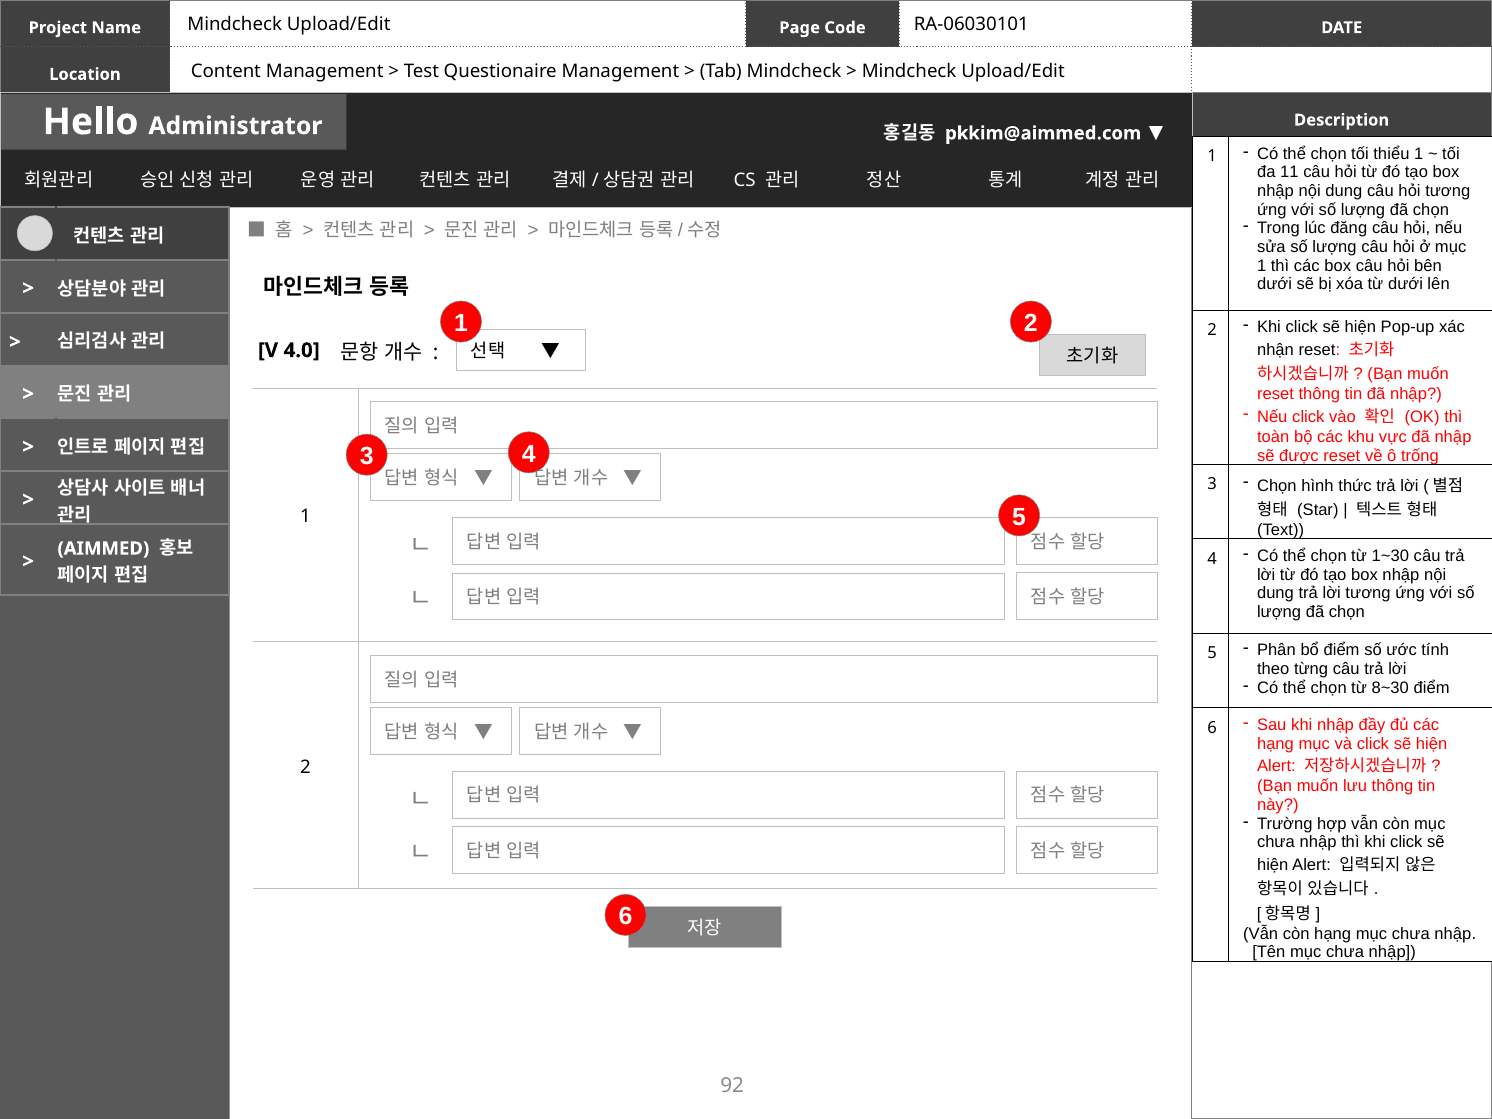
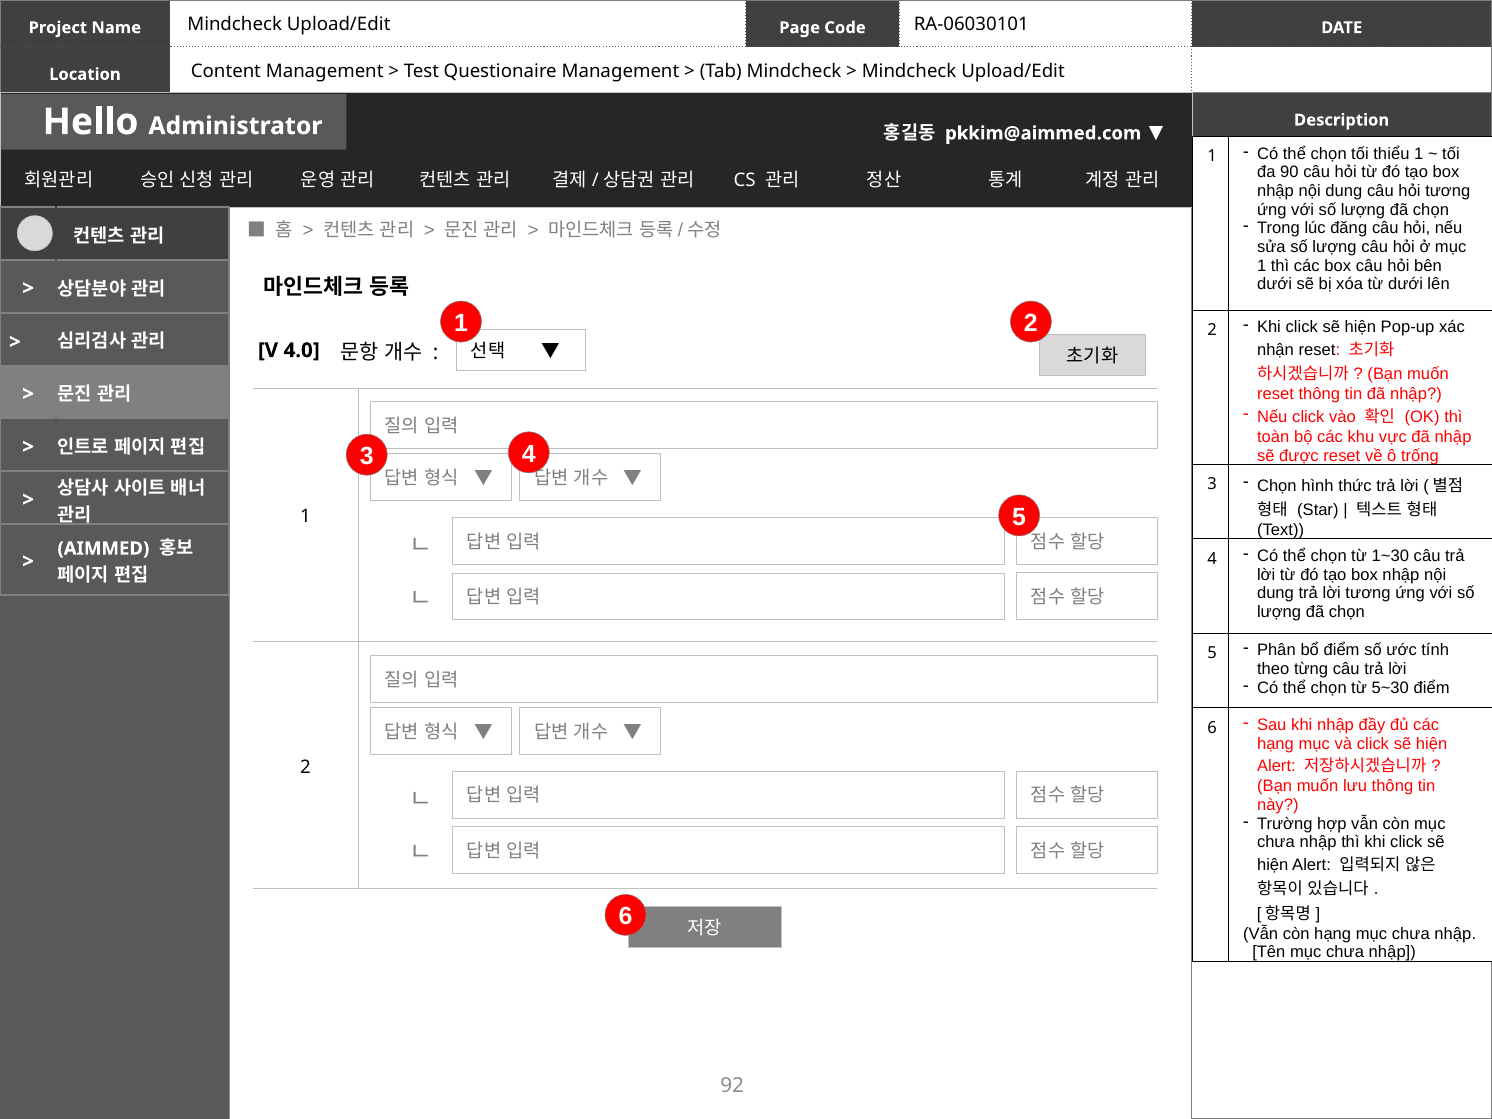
11: 11 -> 90 (1289, 172)
8~30: 8~30 -> 5~30 (1390, 688)
